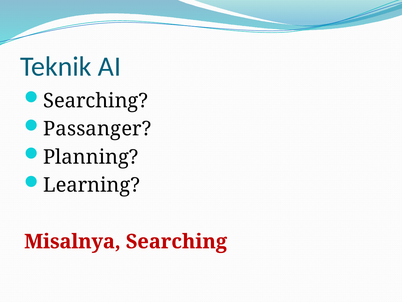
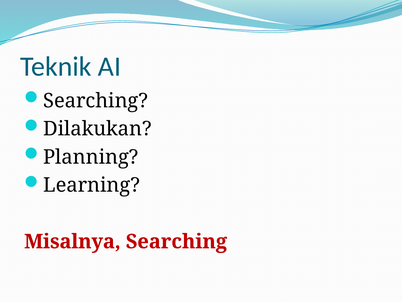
Passanger: Passanger -> Dilakukan (97, 129)
